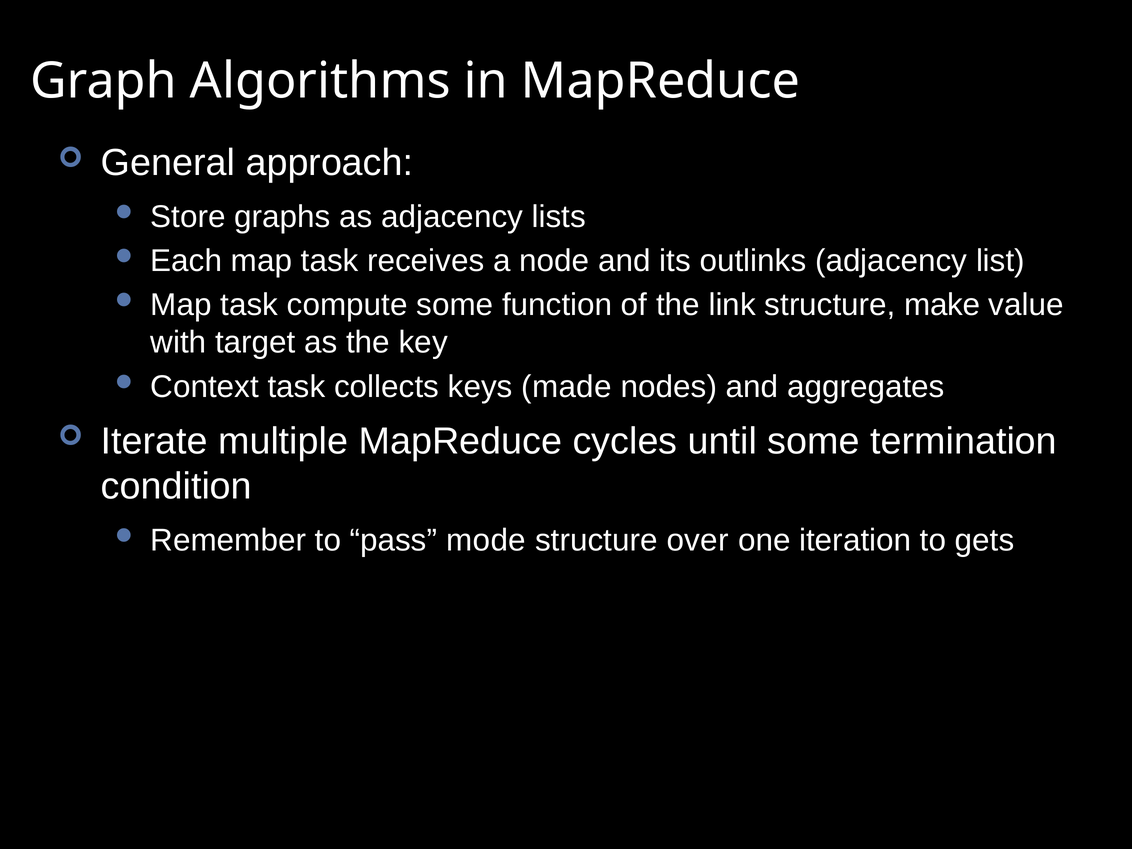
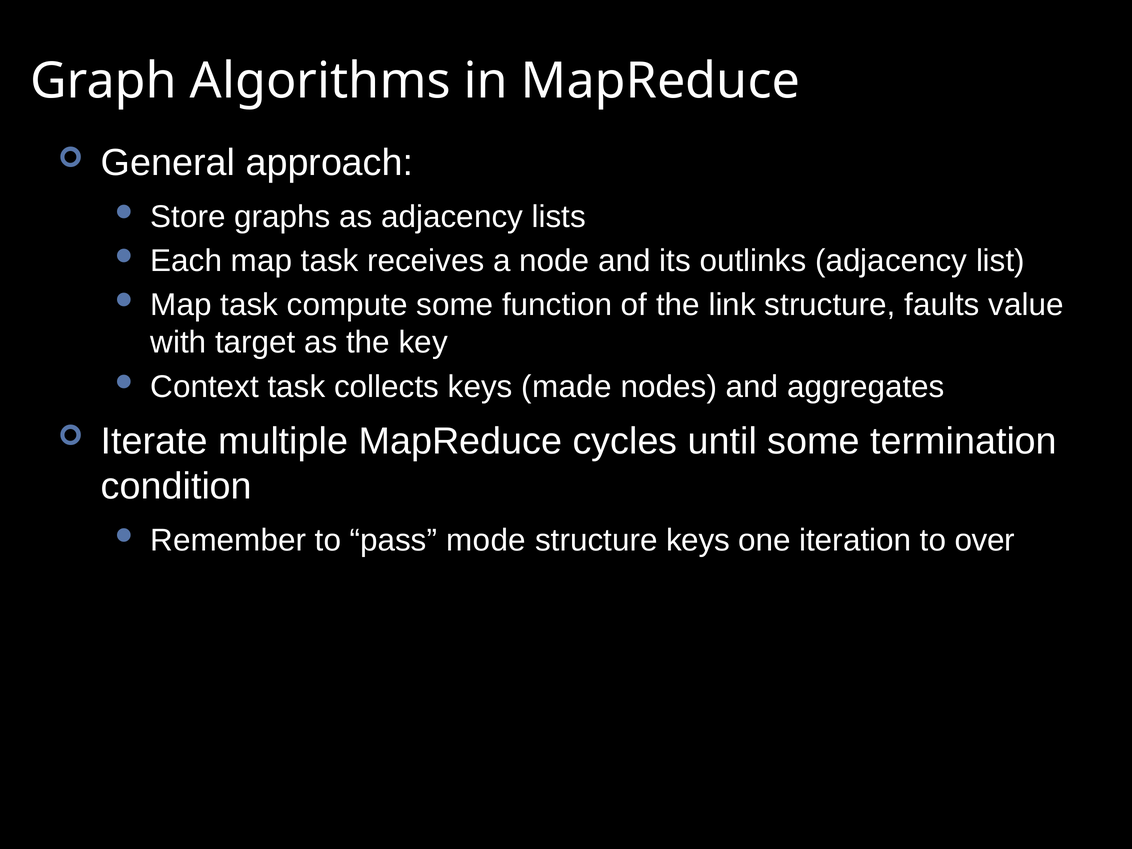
make: make -> faults (942, 305)
structure over: over -> keys (698, 540)
gets: gets -> over (985, 540)
